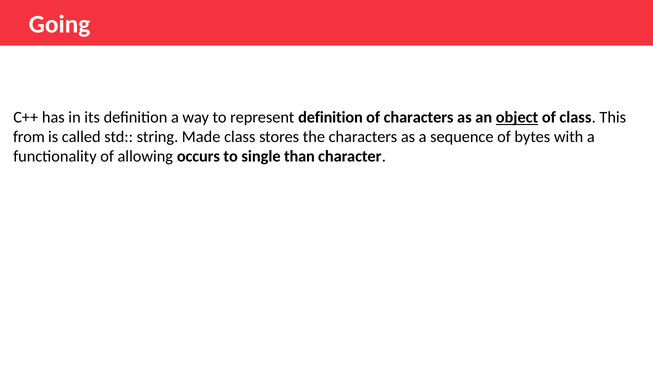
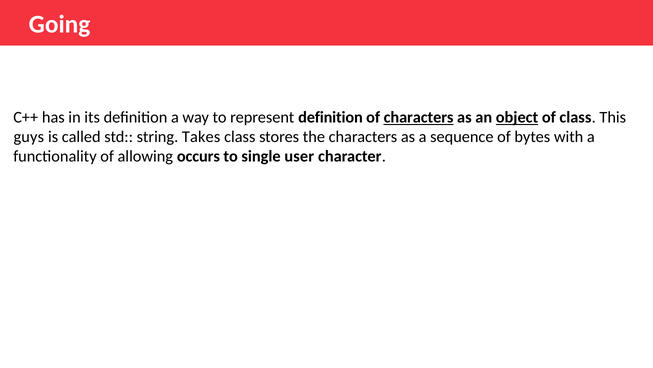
characters underline: none -> present (419, 117)
from: from -> guys (29, 137)
Made: Made -> Takes (201, 137)
than: than -> user (299, 156)
